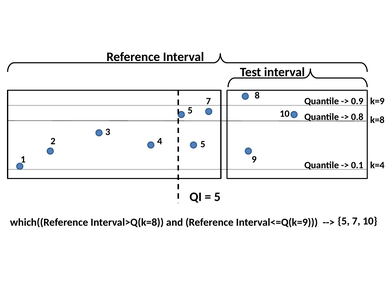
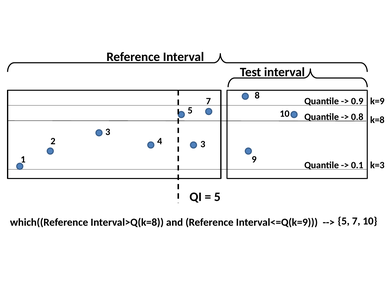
4 5: 5 -> 3 (203, 144)
k=4: k=4 -> k=3 (377, 165)
